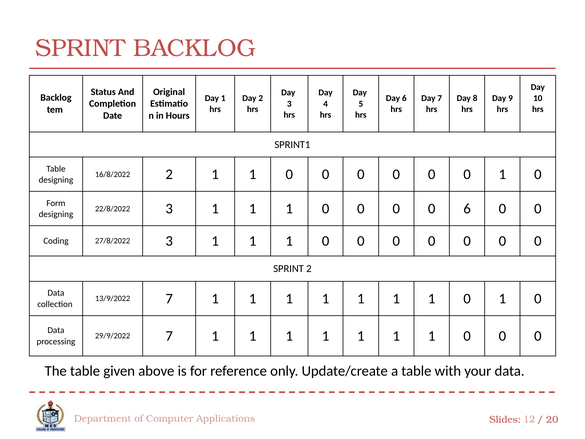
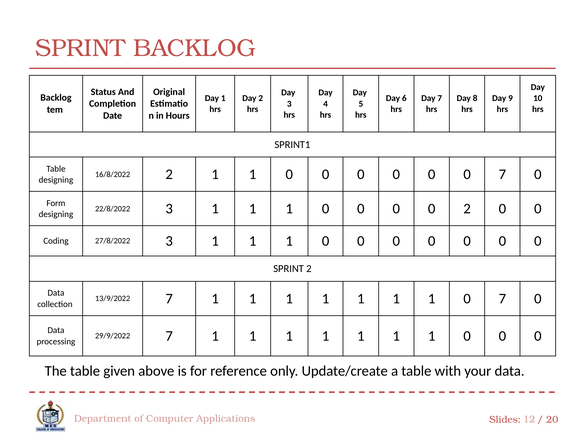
0 0 1: 1 -> 7 (502, 174)
0 6: 6 -> 2 (467, 209)
1 0 1: 1 -> 7 (502, 298)
